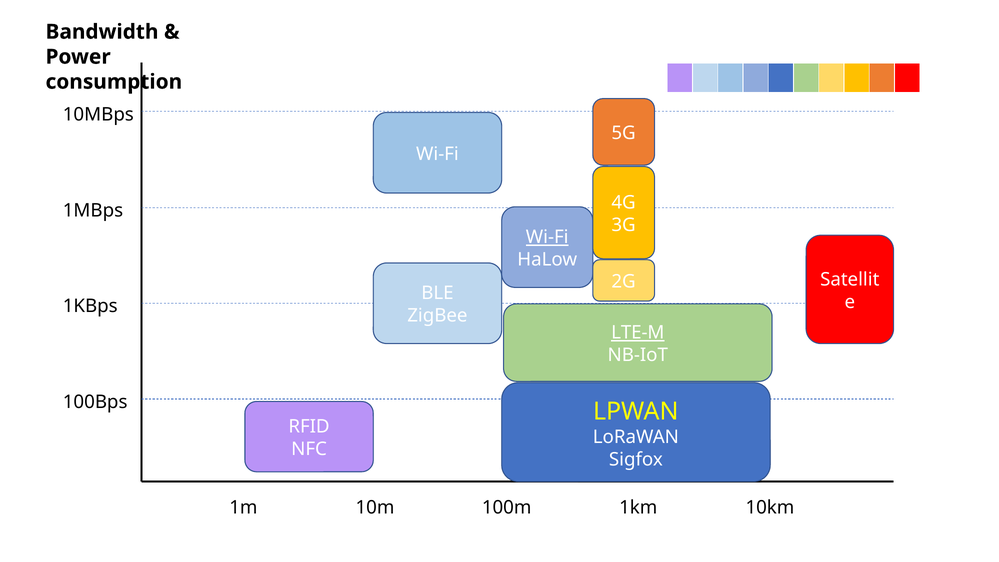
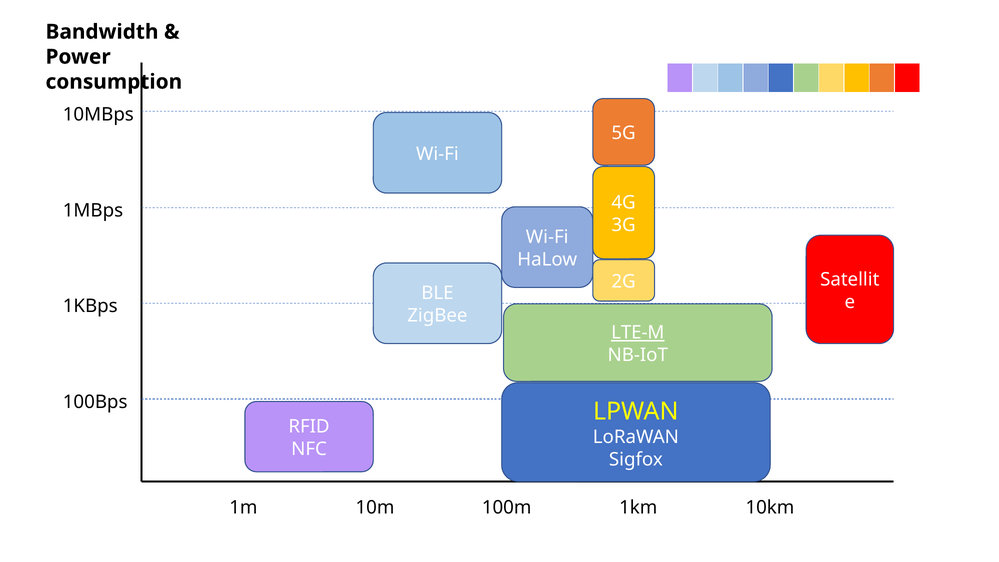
Wi-Fi underline: present -> none (547, 237)
